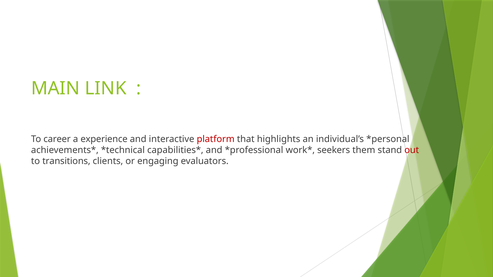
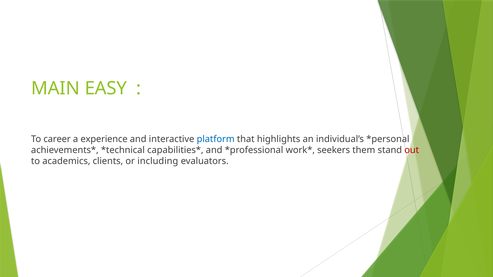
LINK: LINK -> EASY (106, 89)
platform colour: red -> blue (216, 139)
transitions: transitions -> academics (66, 161)
engaging: engaging -> including (158, 161)
